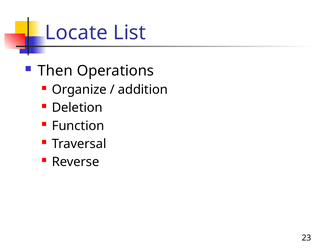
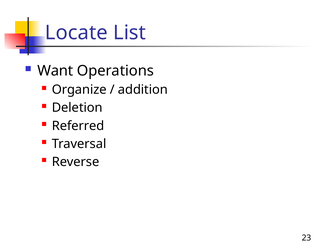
Then: Then -> Want (55, 71)
Function: Function -> Referred (78, 126)
